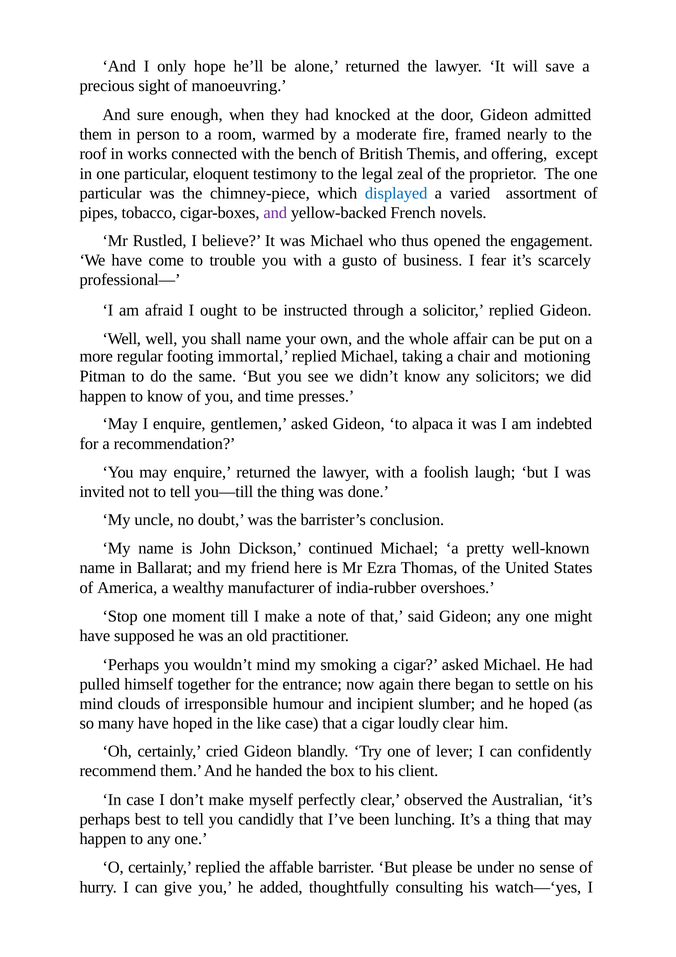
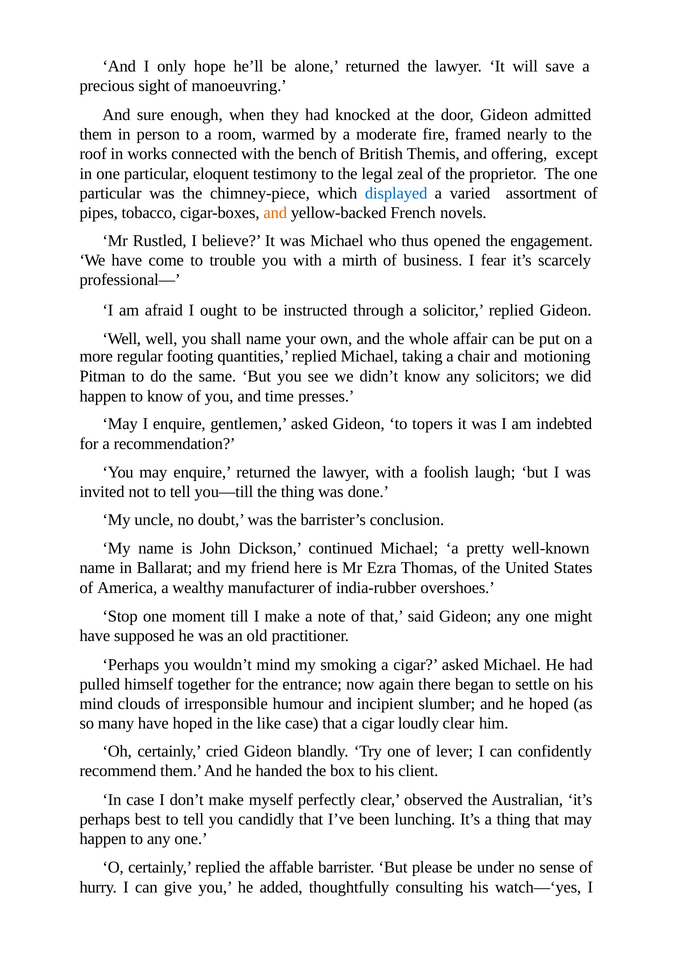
and colour: purple -> orange (275, 213)
gusto: gusto -> mirth (360, 260)
immortal: immortal -> quantities (253, 356)
alpaca: alpaca -> topers (433, 424)
